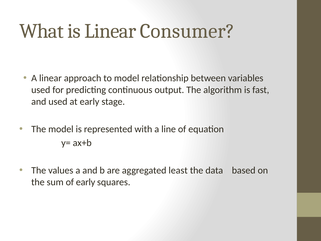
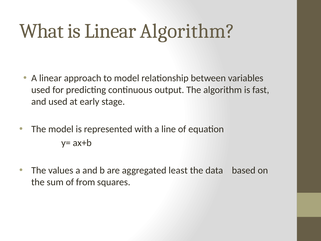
Linear Consumer: Consumer -> Algorithm (187, 31)
of early: early -> from (86, 182)
